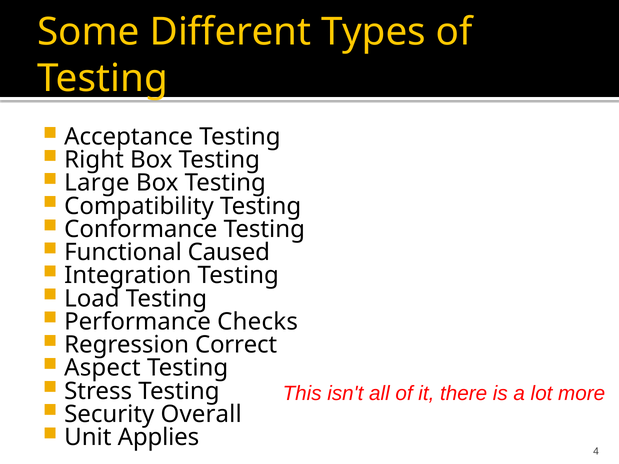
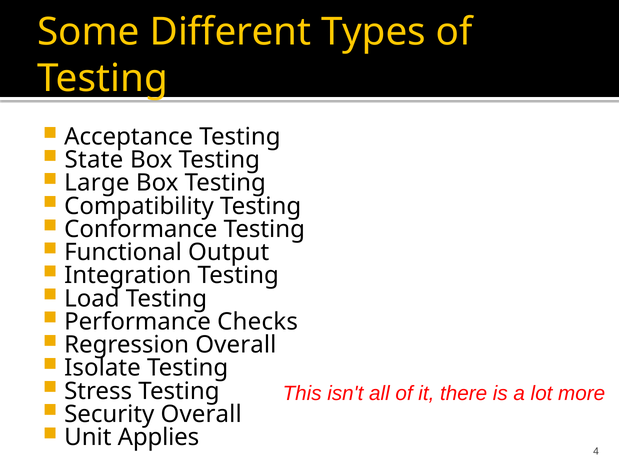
Right: Right -> State (94, 160)
Caused: Caused -> Output (229, 253)
Regression Correct: Correct -> Overall (236, 345)
Aspect: Aspect -> Isolate (102, 368)
